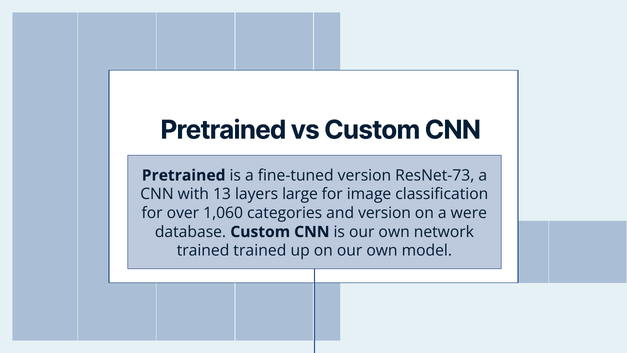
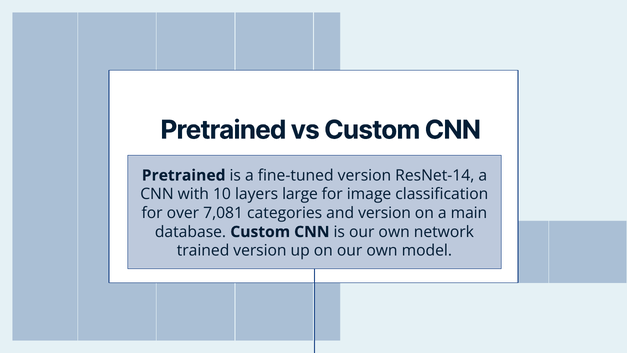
ResNet-73: ResNet-73 -> ResNet-14 (435, 175)
13: 13 -> 10 (222, 194)
1,060: 1,060 -> 7,081 (223, 213)
were: were -> main (469, 213)
trained trained: trained -> version (260, 251)
